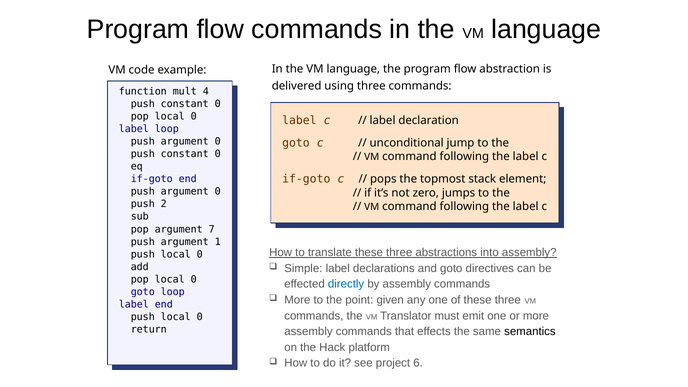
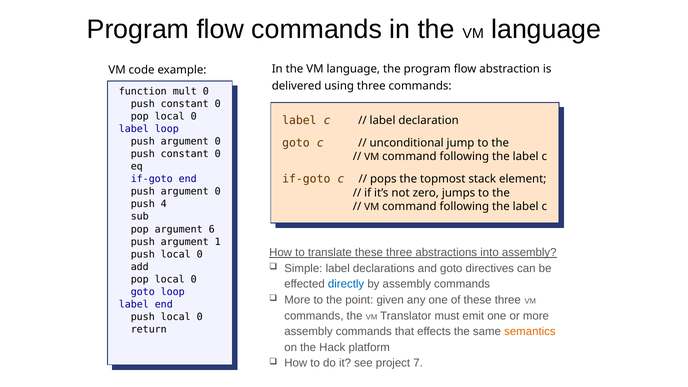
4: 4 -> 0 (206, 91)
2: 2 -> 4 (164, 204)
7: 7 -> 6 (212, 229)
semantics colour: black -> orange (530, 332)
6: 6 -> 7 (418, 363)
